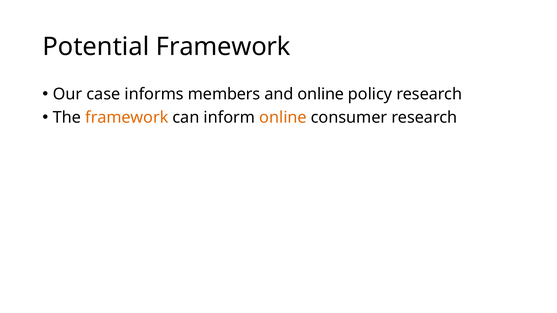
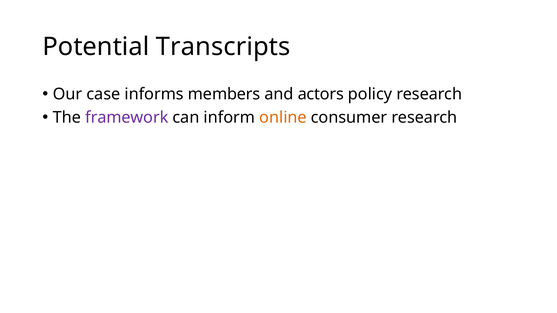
Potential Framework: Framework -> Transcripts (223, 47)
and online: online -> actors (321, 94)
framework colour: orange -> purple (127, 117)
